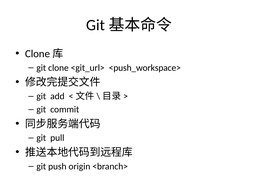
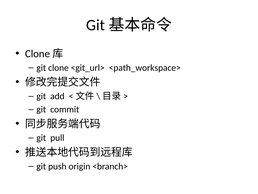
<push_workspace>: <push_workspace> -> <path_workspace> (145, 68)
